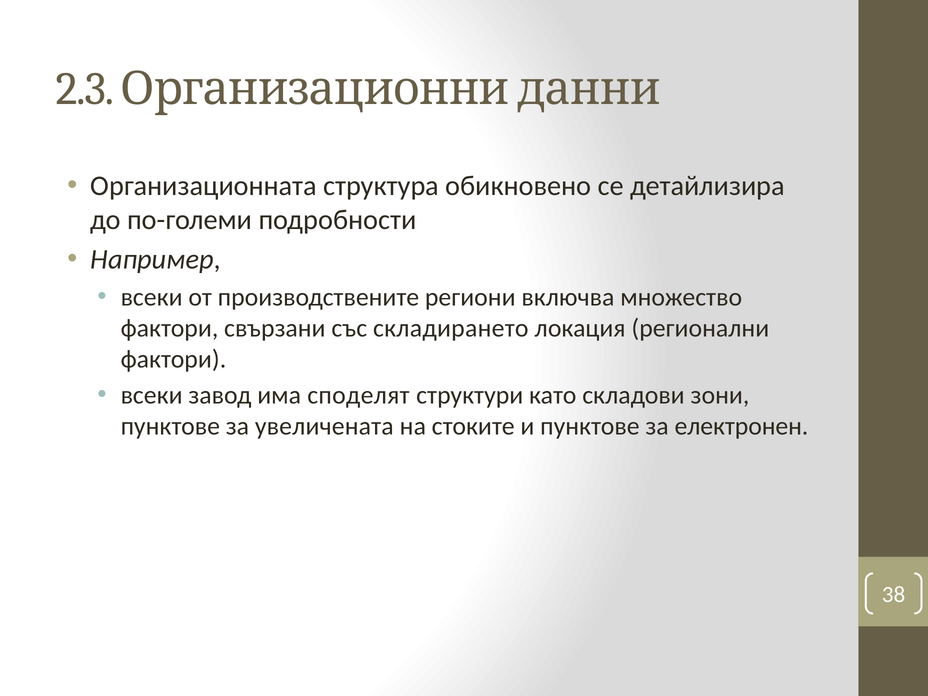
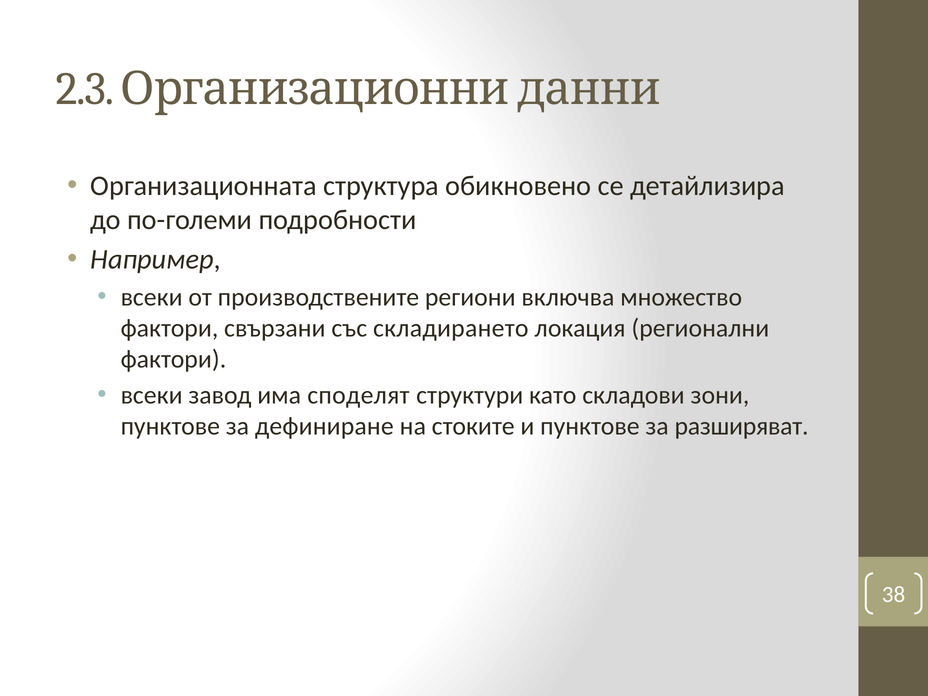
увеличената: увеличената -> дефиниране (324, 426)
електронен: електронен -> разширяват (742, 426)
